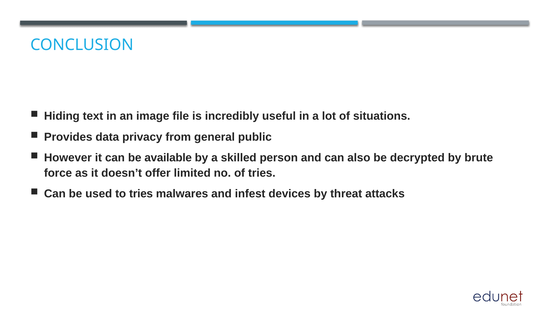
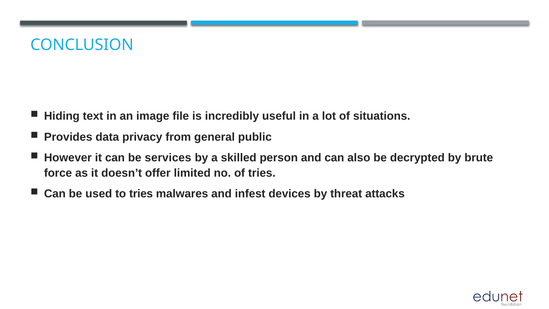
available: available -> services (168, 158)
